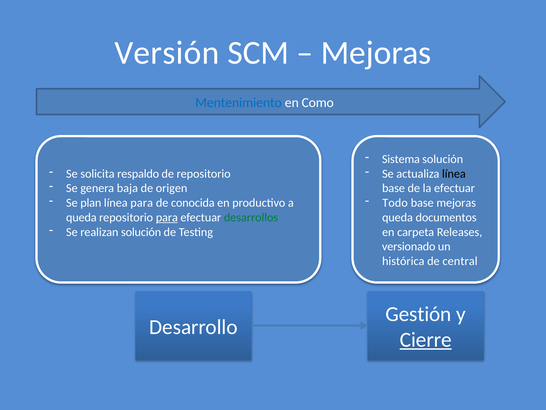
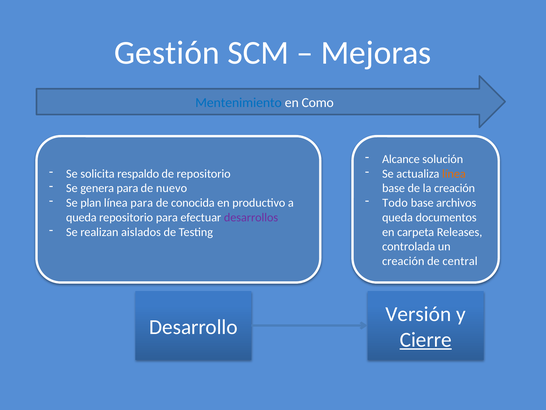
Versión: Versión -> Gestión (167, 53)
Sistema: Sistema -> Alcance (401, 159)
línea colour: black -> orange (454, 174)
genera baja: baja -> para (127, 188)
origen: origen -> nuevo (172, 188)
la efectuar: efectuar -> creación (455, 188)
base mejoras: mejoras -> archivos (456, 203)
para underline: present -> none (167, 217)
desarrollos colour: green -> purple (251, 217)
realizan solución: solución -> aislados (141, 232)
versionado: versionado -> controlada (409, 246)
histórica: histórica -> creación (403, 261)
Gestión: Gestión -> Versión (418, 314)
